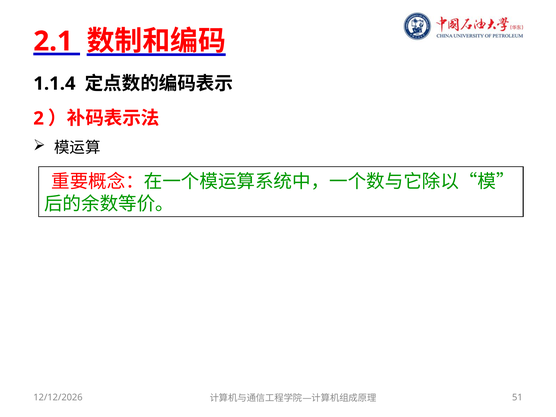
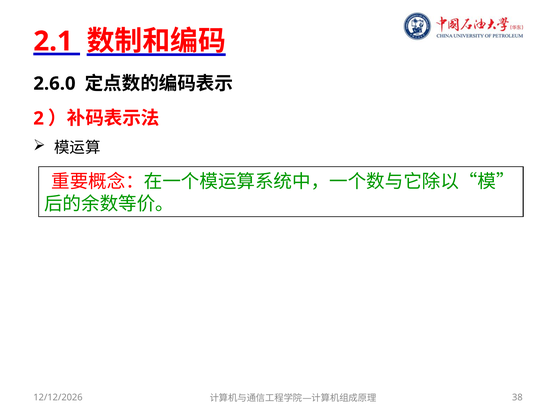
1.1.4: 1.1.4 -> 2.6.0 (54, 84)
51: 51 -> 38 (517, 397)
